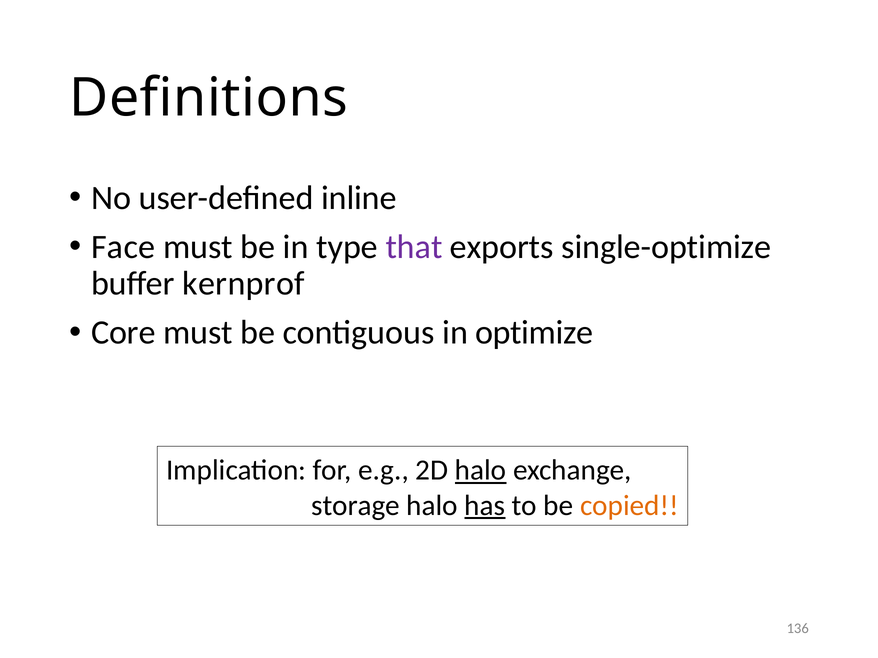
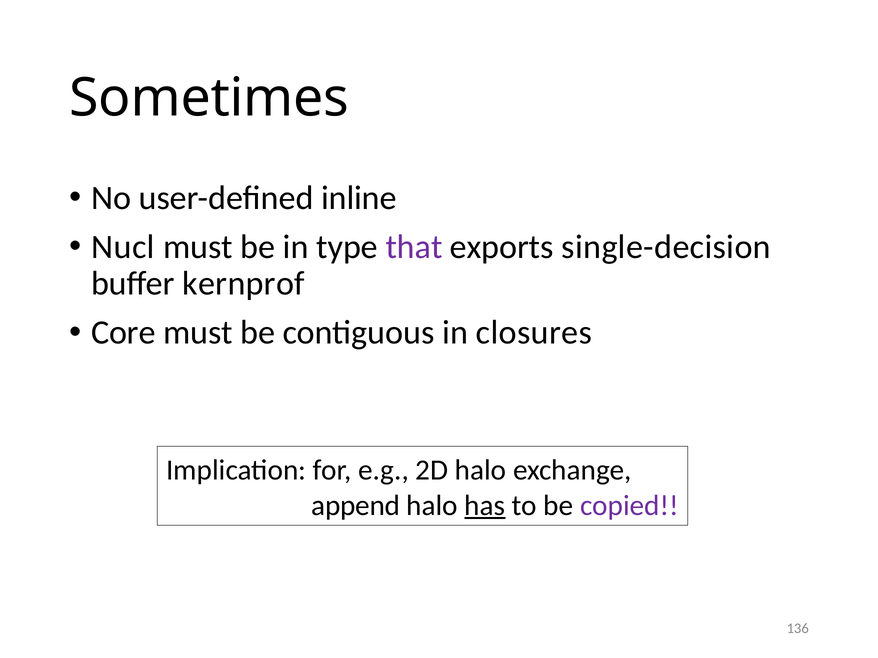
Definitions: Definitions -> Sometimes (209, 98)
Face: Face -> Nucl (123, 247)
single-optimize: single-optimize -> single-decision (666, 247)
optimize: optimize -> closures (534, 333)
halo underline: present -> none (481, 471)
storage: storage -> append (356, 506)
copied colour: orange -> purple (629, 506)
